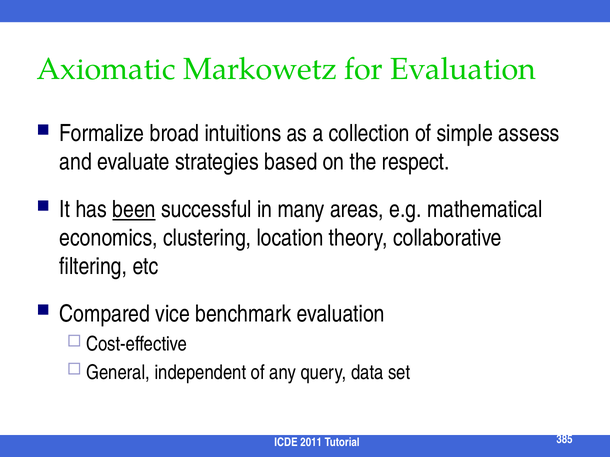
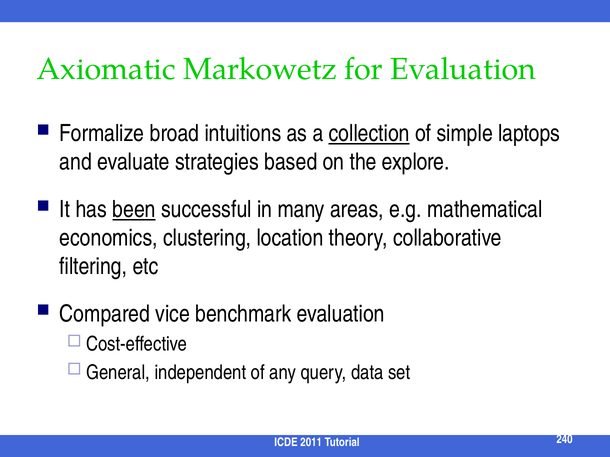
collection underline: none -> present (369, 134)
assess: assess -> laptops (529, 134)
respect: respect -> explore (416, 162)
385: 385 -> 240 (565, 440)
